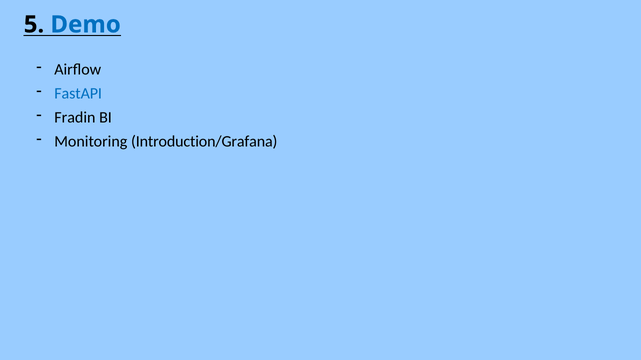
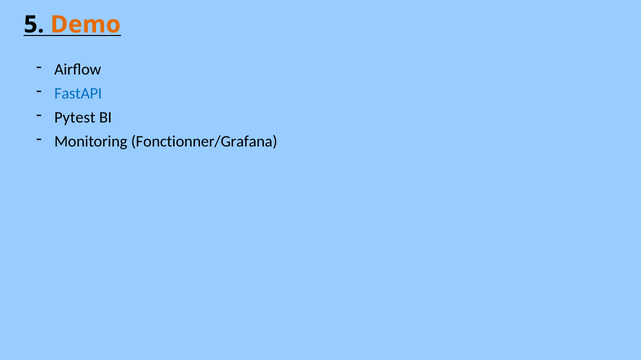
Demo colour: blue -> orange (86, 25)
Fradin: Fradin -> Pytest (75, 117)
Introduction/Grafana: Introduction/Grafana -> Fonctionner/Grafana (204, 141)
